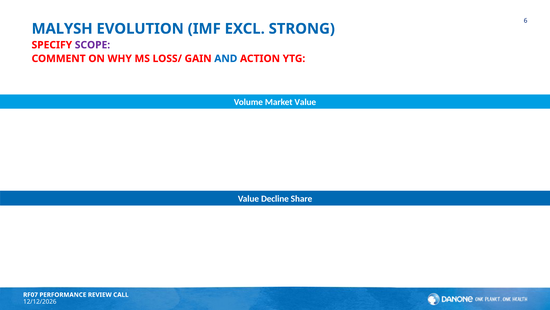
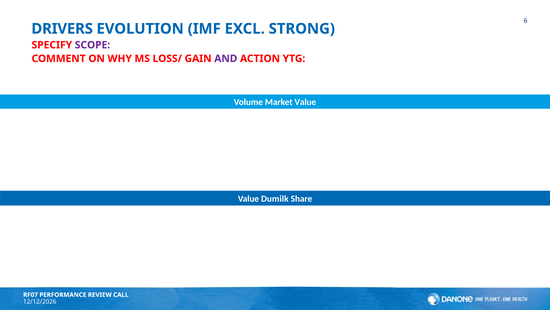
MALYSH: MALYSH -> DRIVERS (62, 29)
AND colour: blue -> purple (226, 58)
Decline: Decline -> Dumilk (275, 198)
